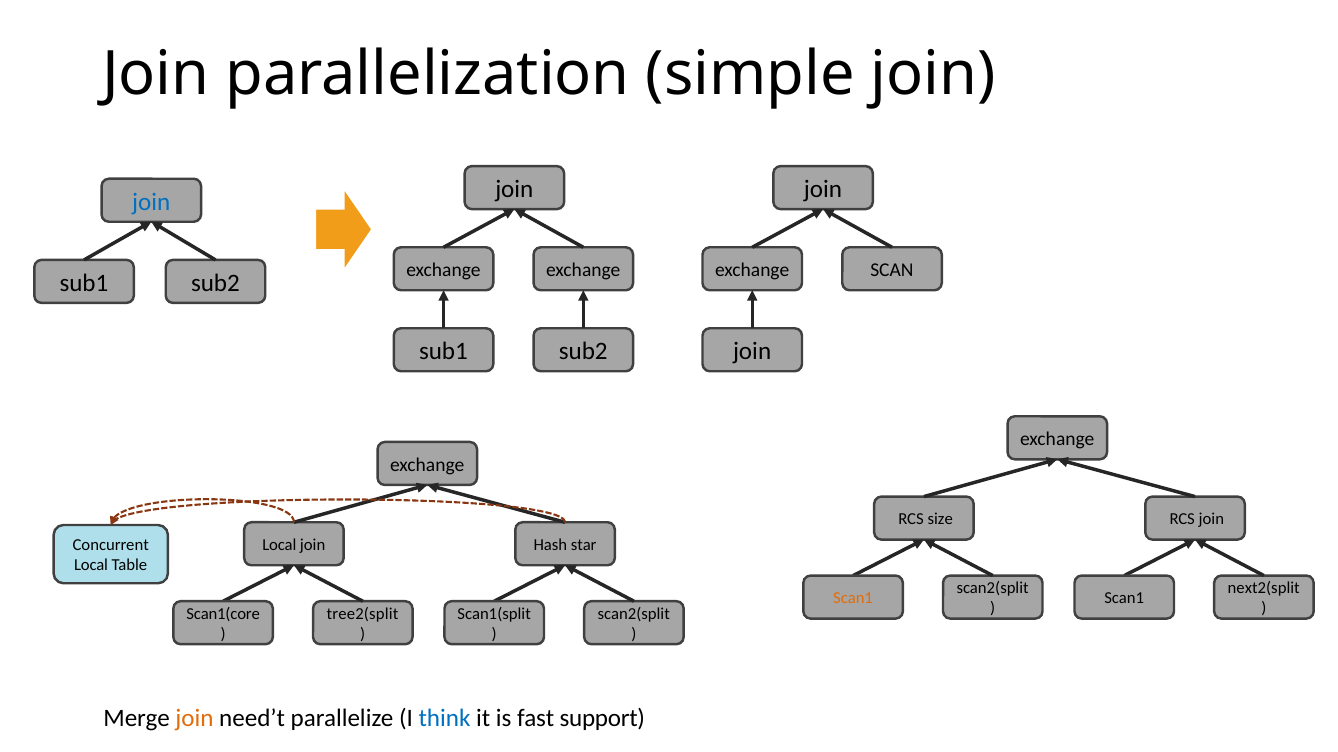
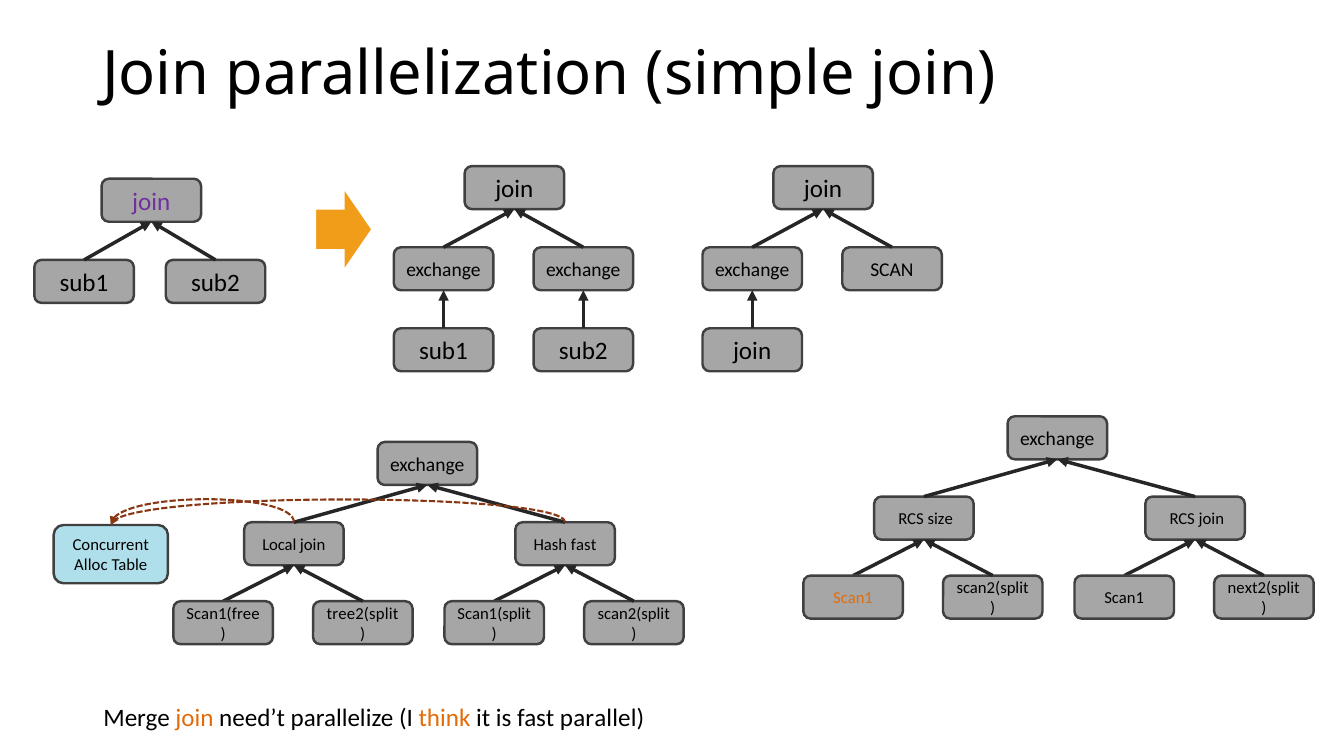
join colour: blue -> purple (151, 202)
Hash star: star -> fast (584, 545)
Local: Local -> Alloc (91, 566)
Scan1(core: Scan1(core -> Scan1(free (223, 614)
think colour: blue -> orange (445, 719)
support: support -> parallel (602, 719)
